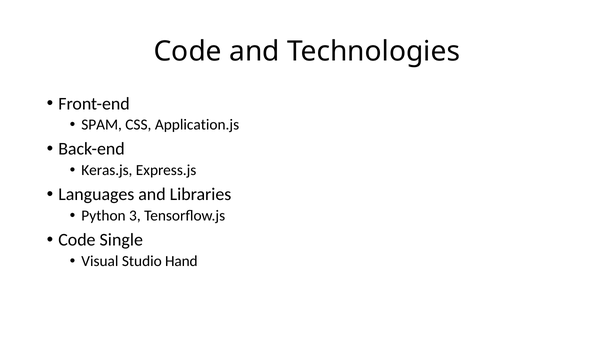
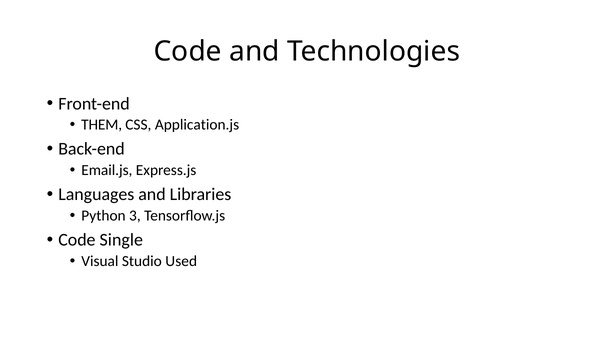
SPAM: SPAM -> THEM (102, 125)
Keras.js: Keras.js -> Email.js (107, 170)
Hand: Hand -> Used (181, 261)
